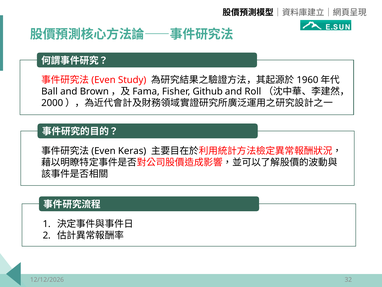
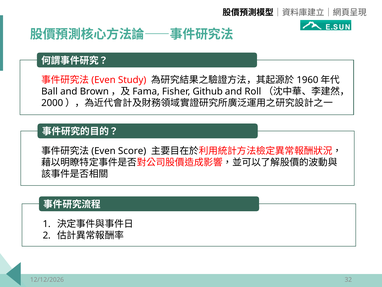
Keras: Keras -> Score (132, 151)
